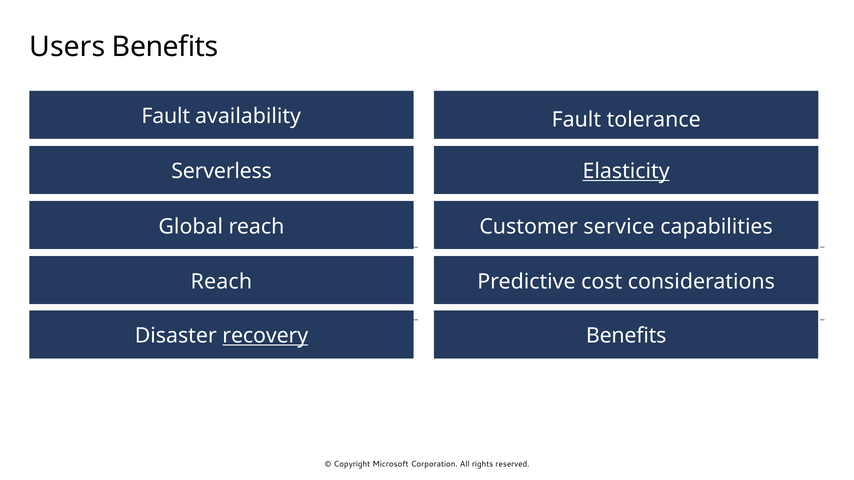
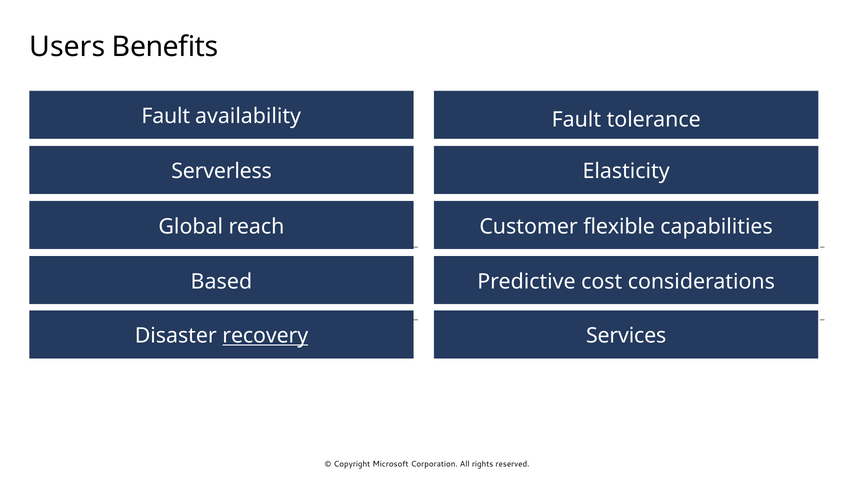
Elasticity underline: present -> none (626, 172)
service: service -> flexible (619, 227)
Reach: Reach -> Based (221, 282)
Benefits: Benefits -> Services (626, 336)
